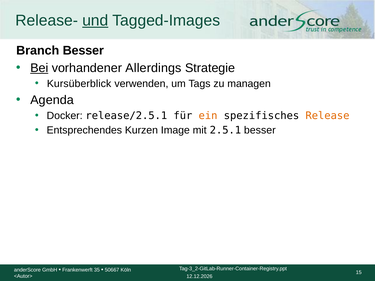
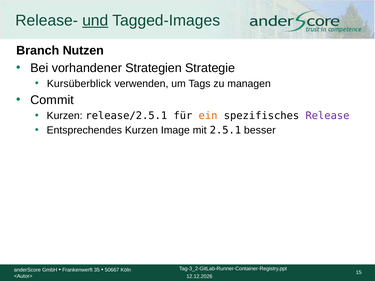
Branch Besser: Besser -> Nutzen (83, 50)
Bei underline: present -> none (39, 68)
Allerdings: Allerdings -> Strategien (154, 68)
Agenda: Agenda -> Commit (52, 100)
Docker: Docker -> Kurzen (65, 116)
Release colour: orange -> purple (327, 116)
